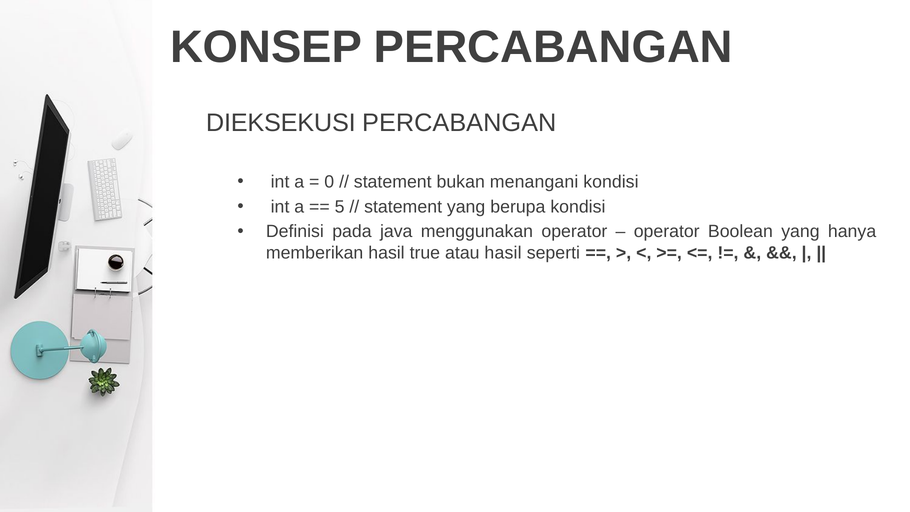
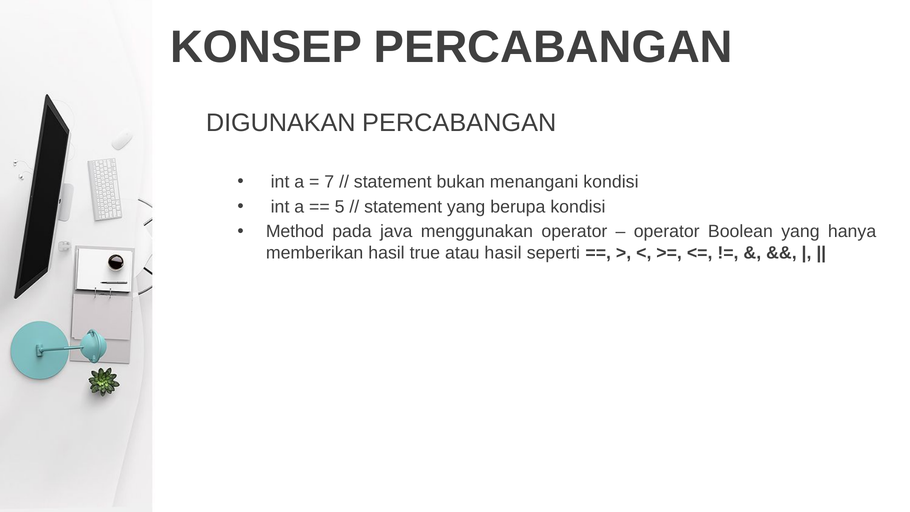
DIEKSEKUSI: DIEKSEKUSI -> DIGUNAKAN (281, 123)
0: 0 -> 7 (329, 182)
Definisi: Definisi -> Method (295, 232)
